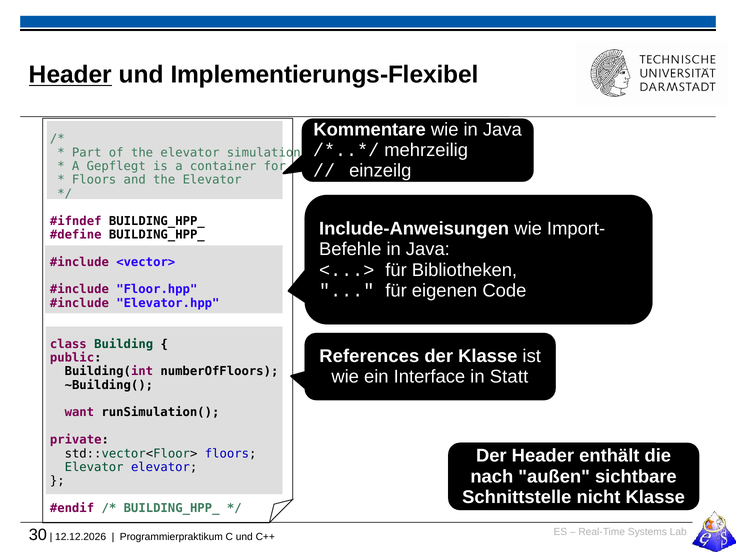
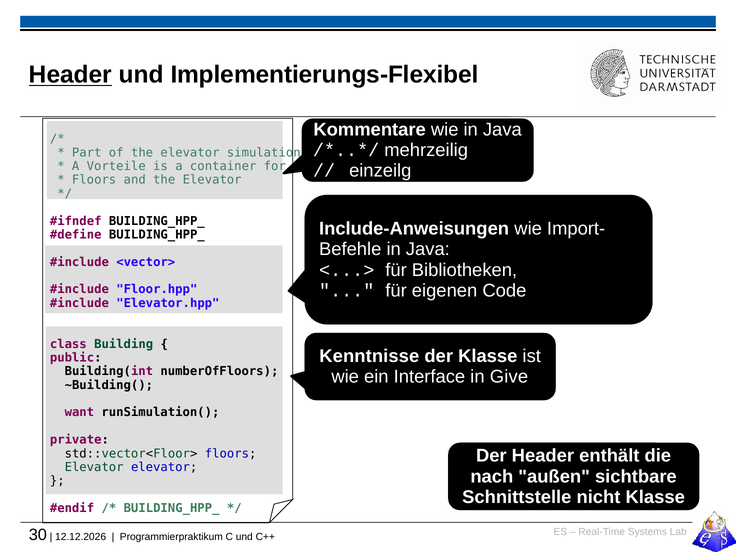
Gepflegt: Gepflegt -> Vorteile (116, 166)
References: References -> Kenntnisse (369, 356)
Statt: Statt -> Give (509, 377)
